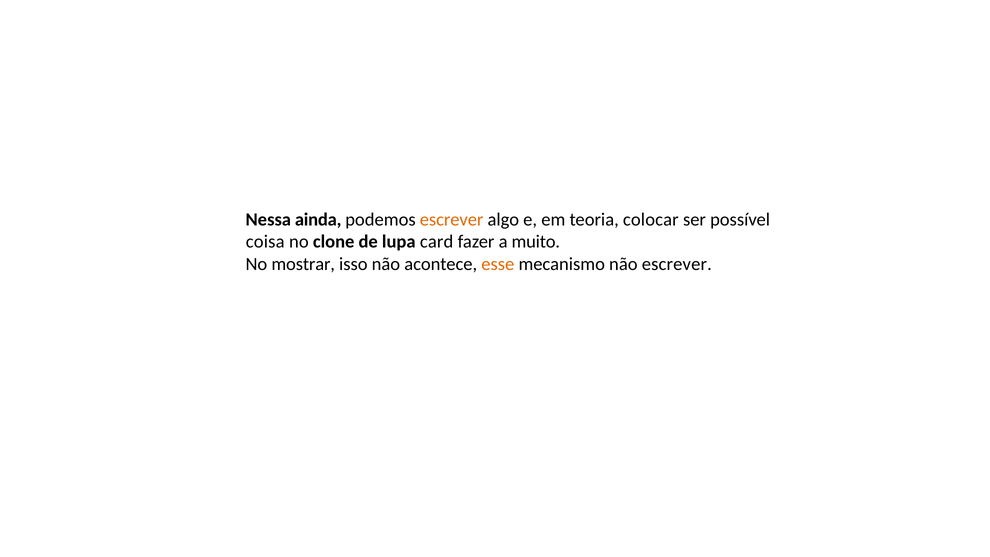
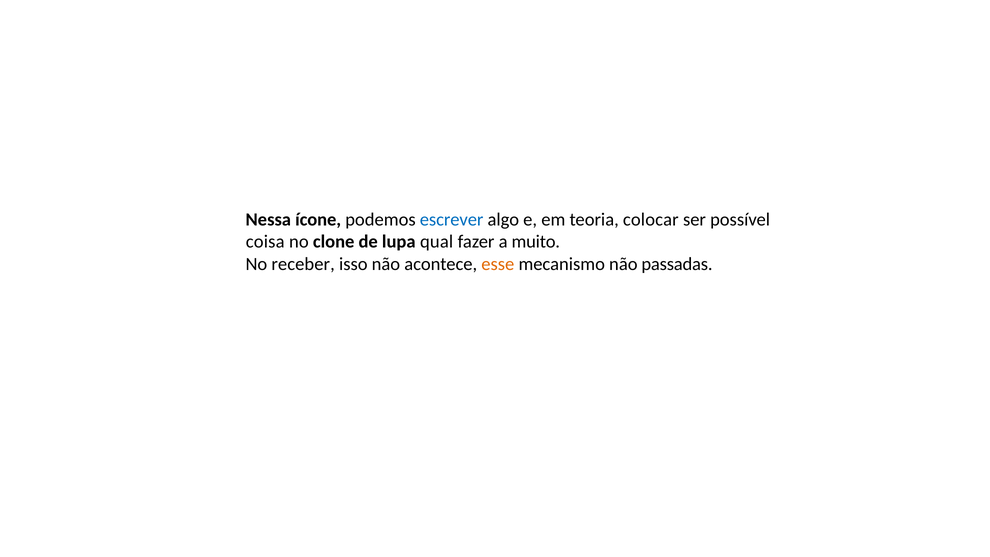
ainda: ainda -> ícone (318, 220)
escrever colour: orange -> blue (452, 220)
card: card -> qual (437, 242)
mostrar: mostrar -> receber (303, 264)
não escrever: escrever -> passadas (677, 264)
